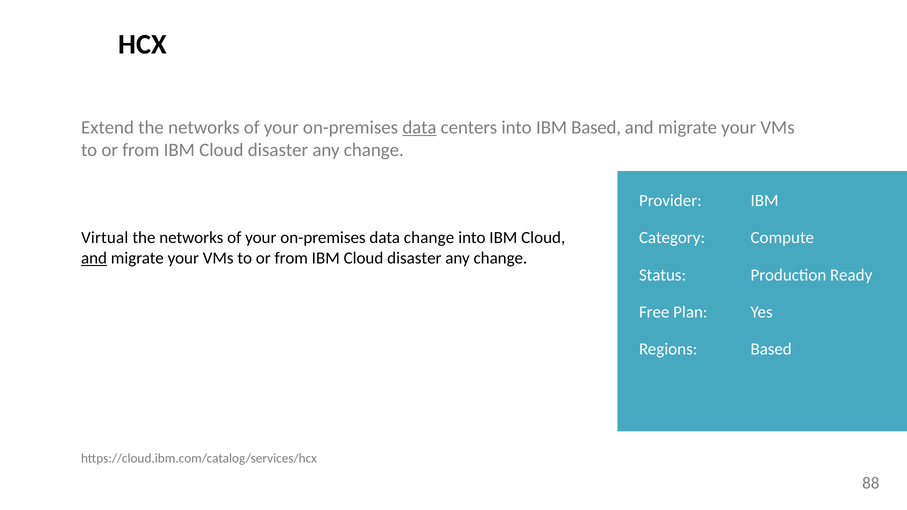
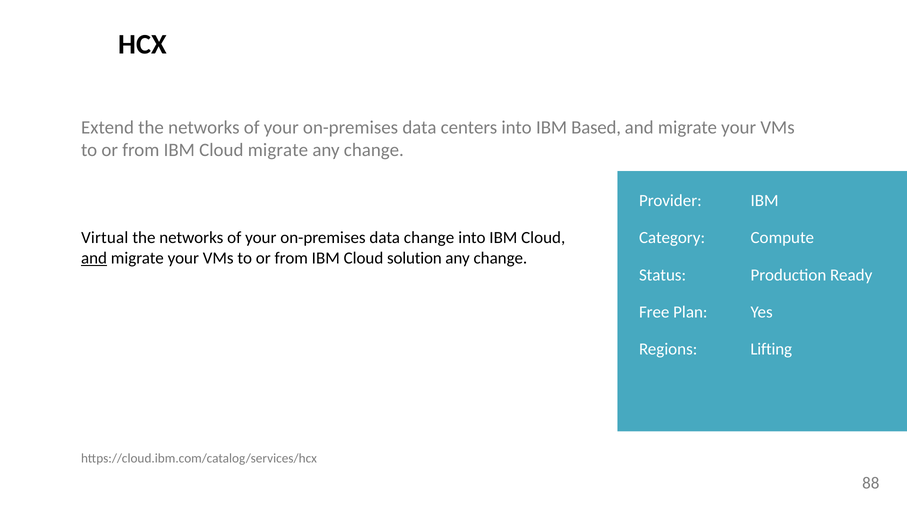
data underline: present -> none (419, 128)
disaster: disaster -> migrate (278, 150)
disaster: disaster -> solution (414, 258)
Regions Based: Based -> Lifting (771, 349)
